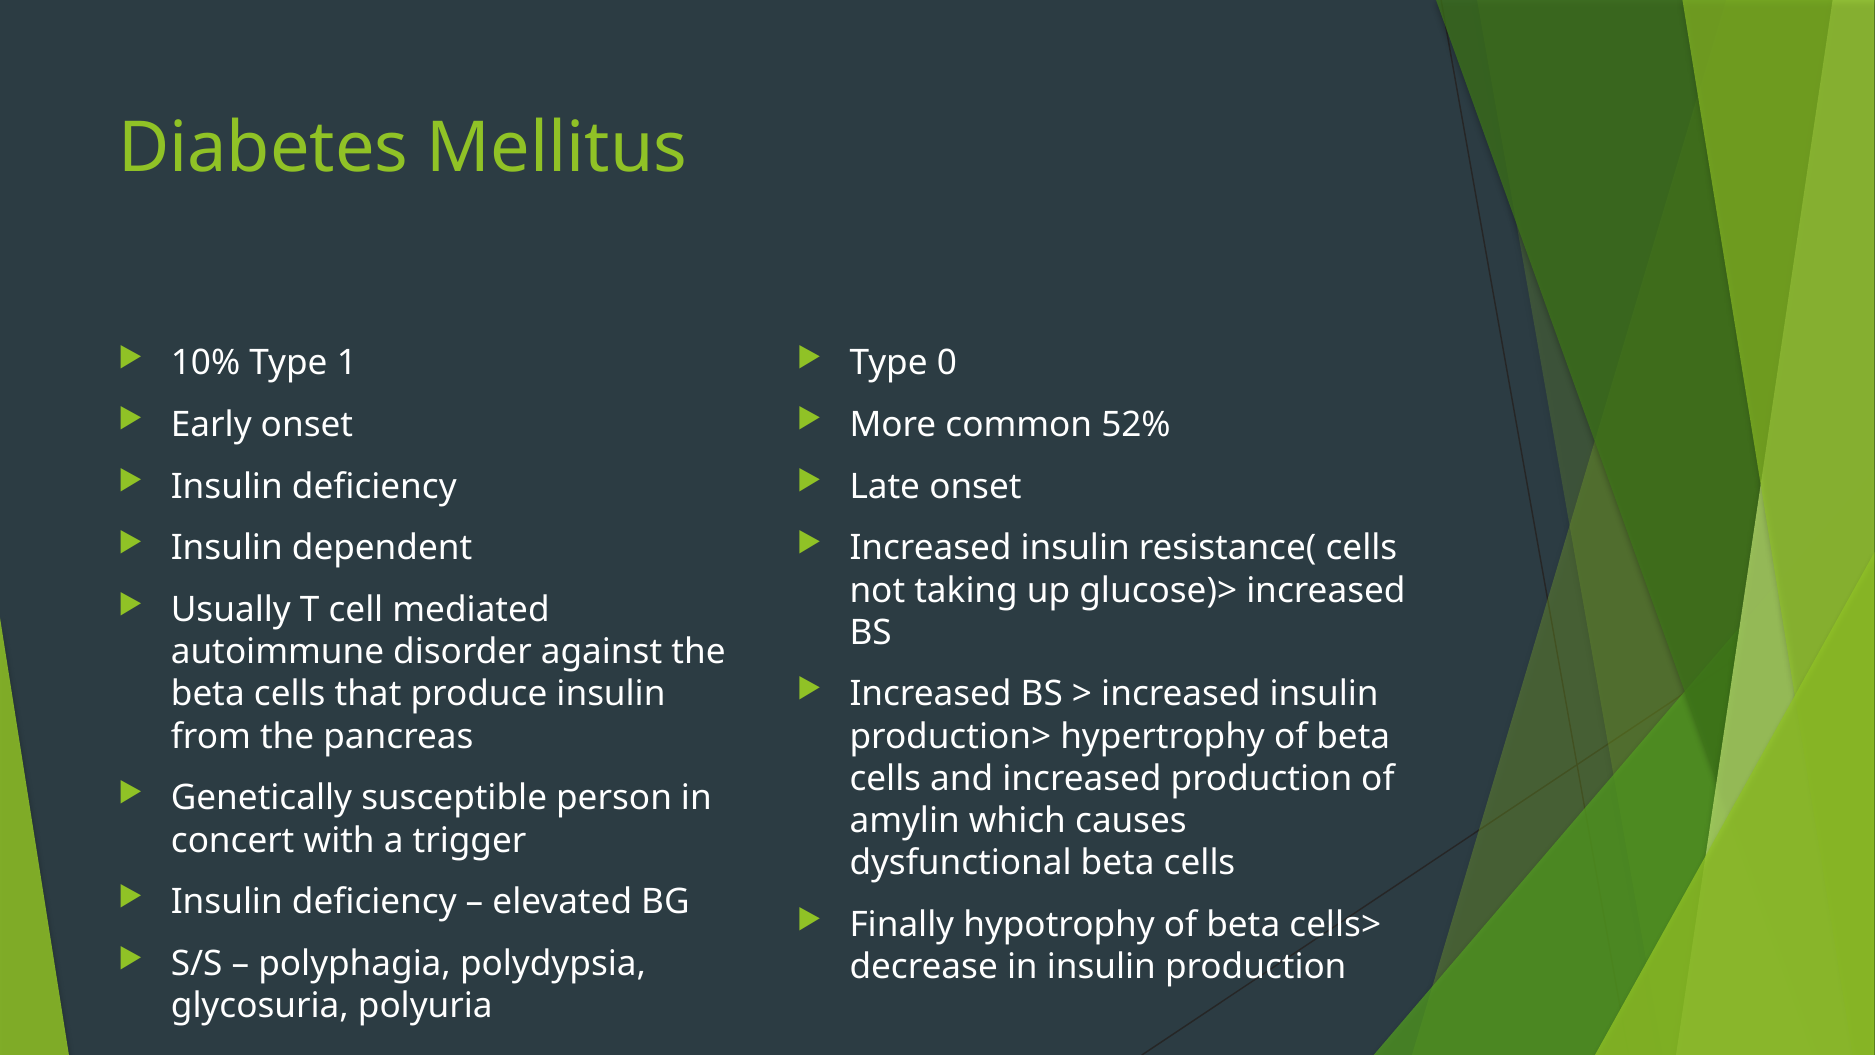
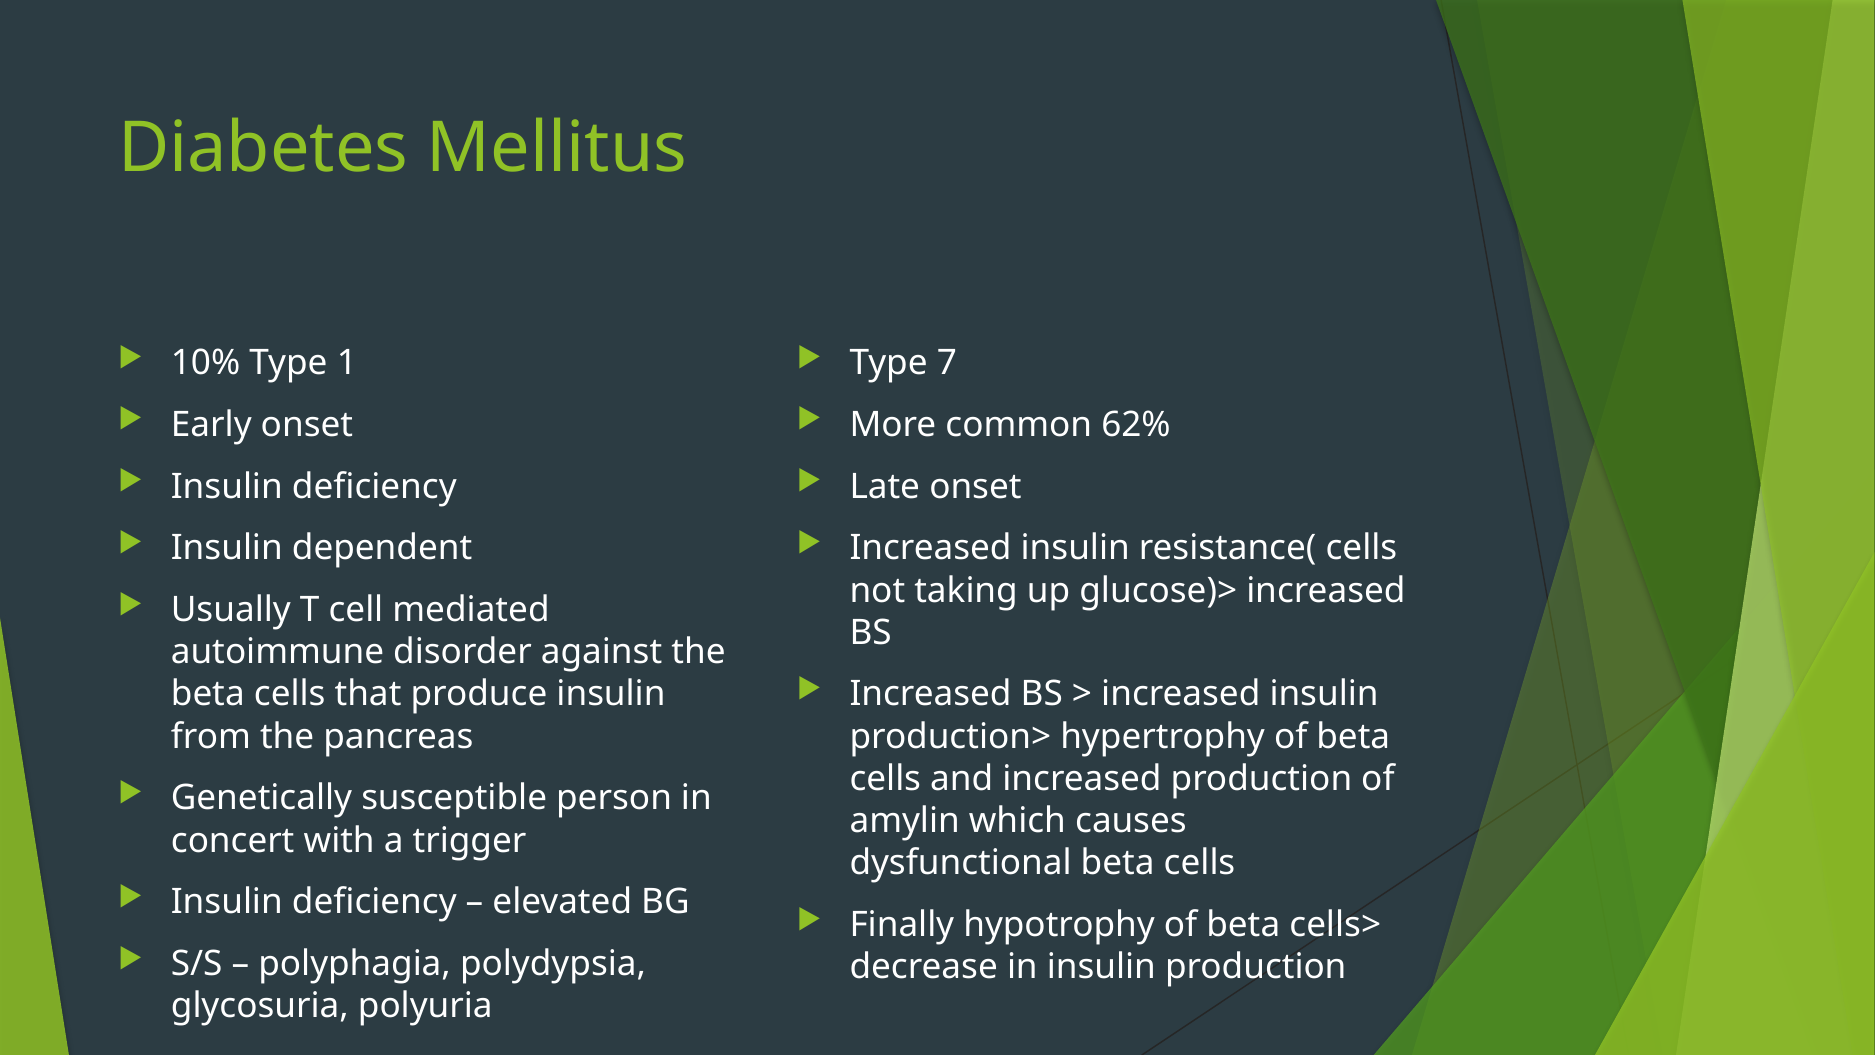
0: 0 -> 7 (947, 363)
52%: 52% -> 62% (1136, 425)
